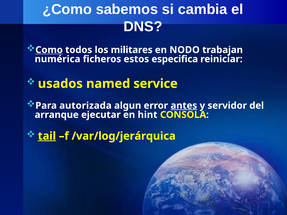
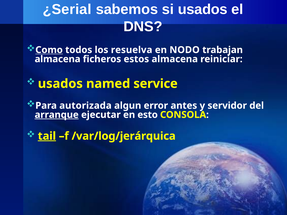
¿Como: ¿Como -> ¿Serial (67, 9)
si cambia: cambia -> usados (203, 9)
militares: militares -> resuelva (132, 50)
numérica: numérica -> almacena (58, 59)
estos especifica: especifica -> almacena (175, 59)
antes underline: present -> none (184, 106)
arranque underline: none -> present (57, 115)
hint: hint -> esto (148, 115)
